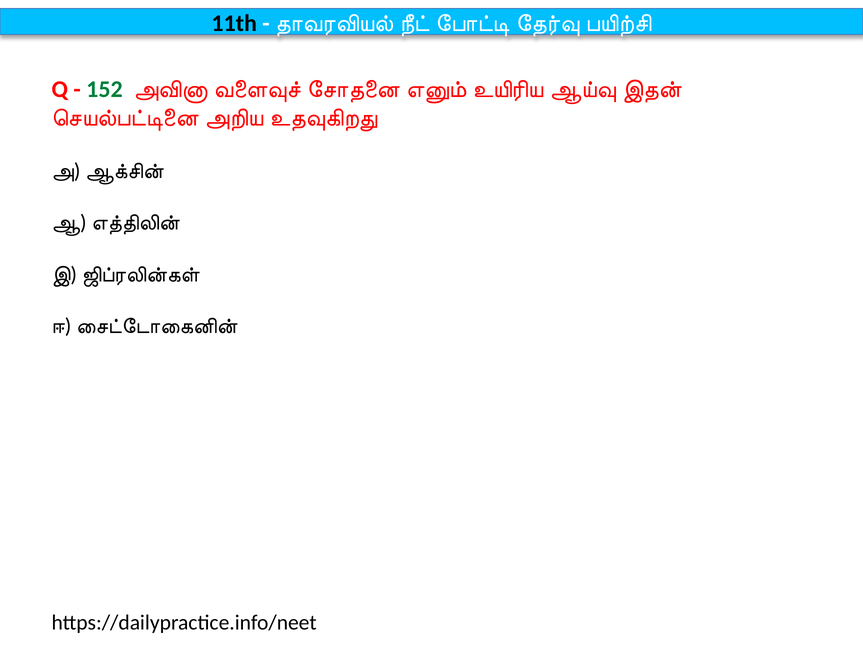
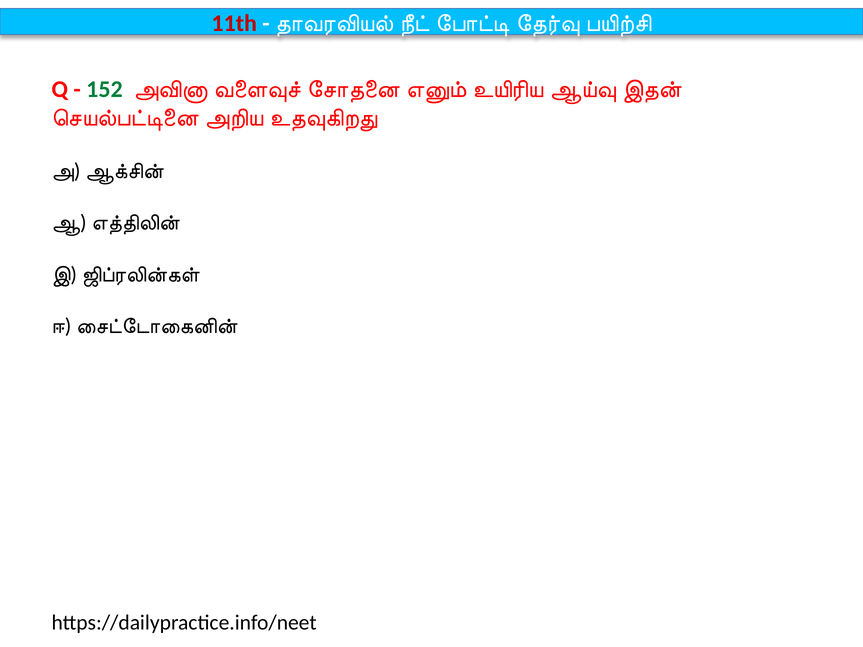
11th colour: black -> red (234, 23)
